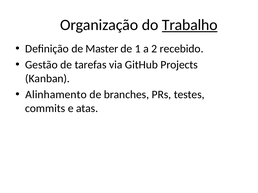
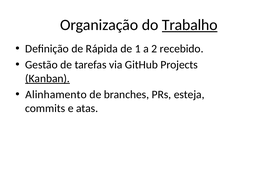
Master: Master -> Rápida (102, 49)
Kanban underline: none -> present (47, 79)
testes: testes -> esteja (189, 95)
